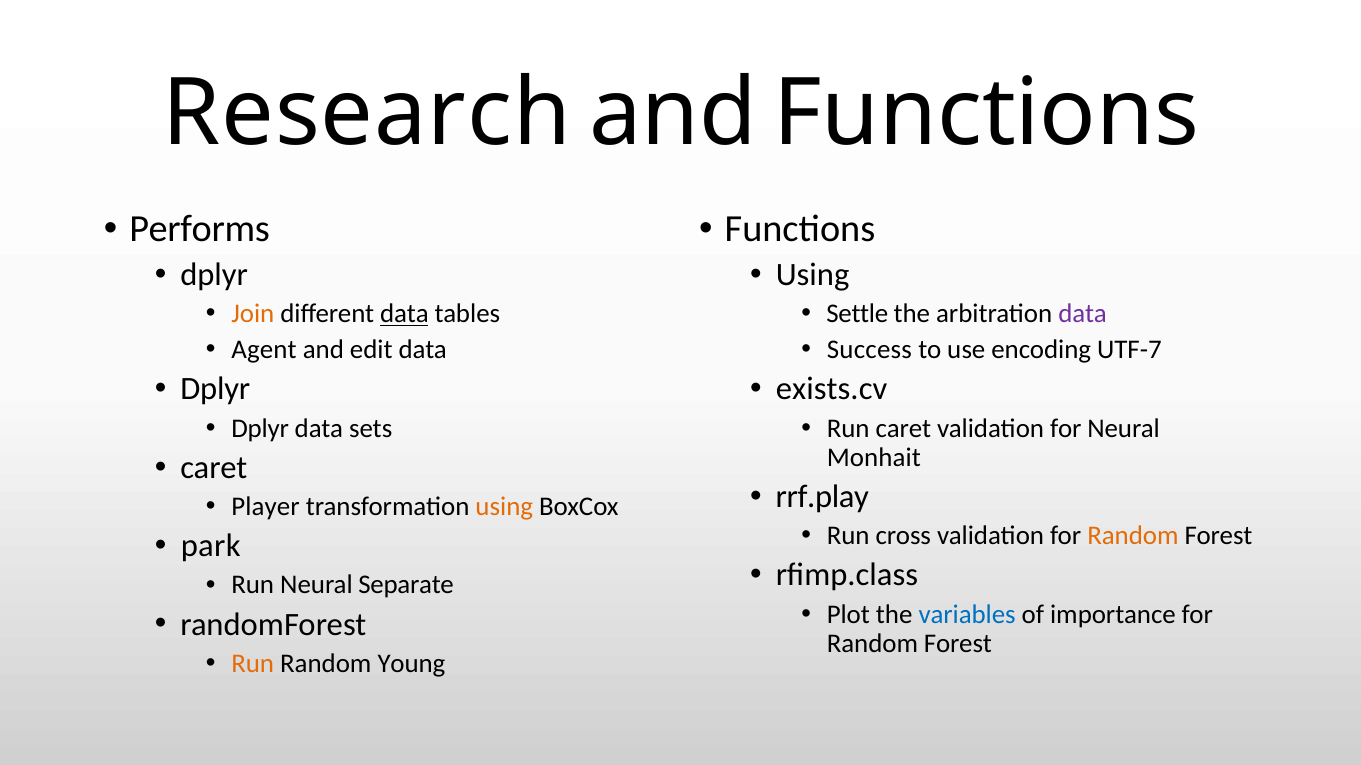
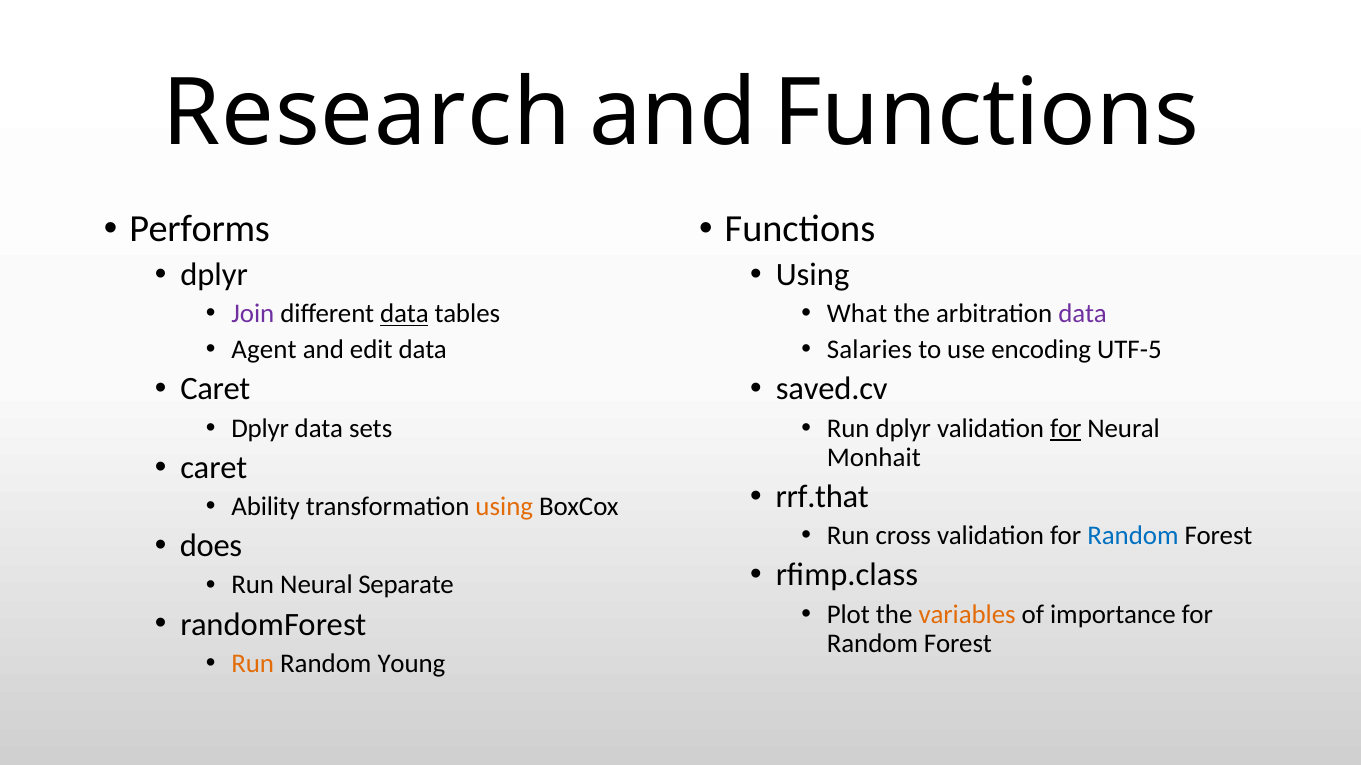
Join colour: orange -> purple (253, 314)
Settle: Settle -> What (857, 314)
Success: Success -> Salaries (869, 350)
UTF-7: UTF-7 -> UTF-5 (1129, 350)
Dplyr: Dplyr -> Caret (215, 389)
exists.cv: exists.cv -> saved.cv (832, 389)
Run caret: caret -> dplyr (903, 429)
for underline: none -> present (1066, 429)
rrf.play: rrf.play -> rrf.that (822, 497)
Player: Player -> Ability (266, 507)
Random colour: orange -> blue (1133, 536)
park: park -> does (211, 546)
variables colour: blue -> orange (967, 615)
